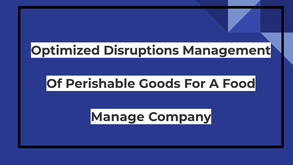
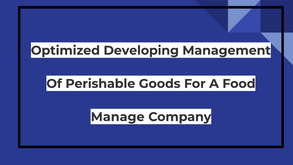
Disruptions: Disruptions -> Developing (141, 50)
